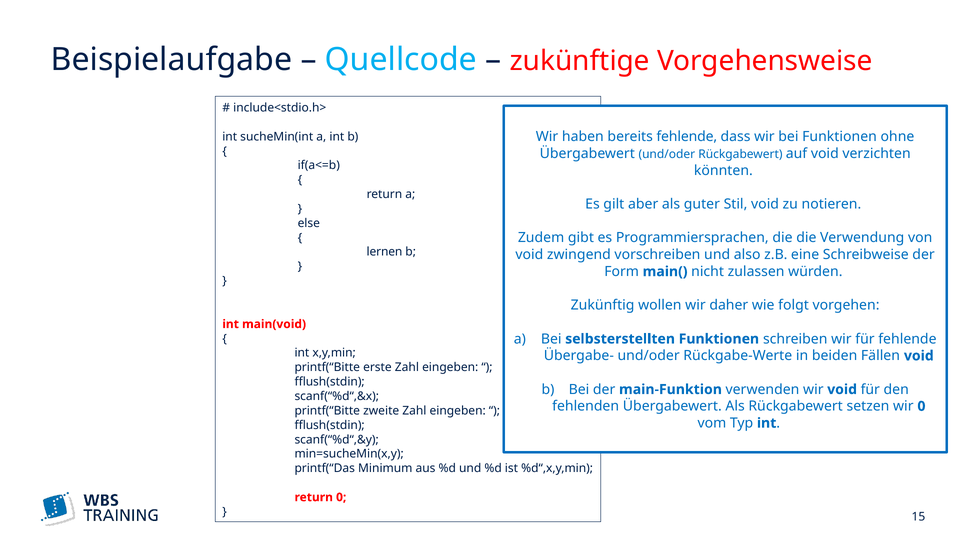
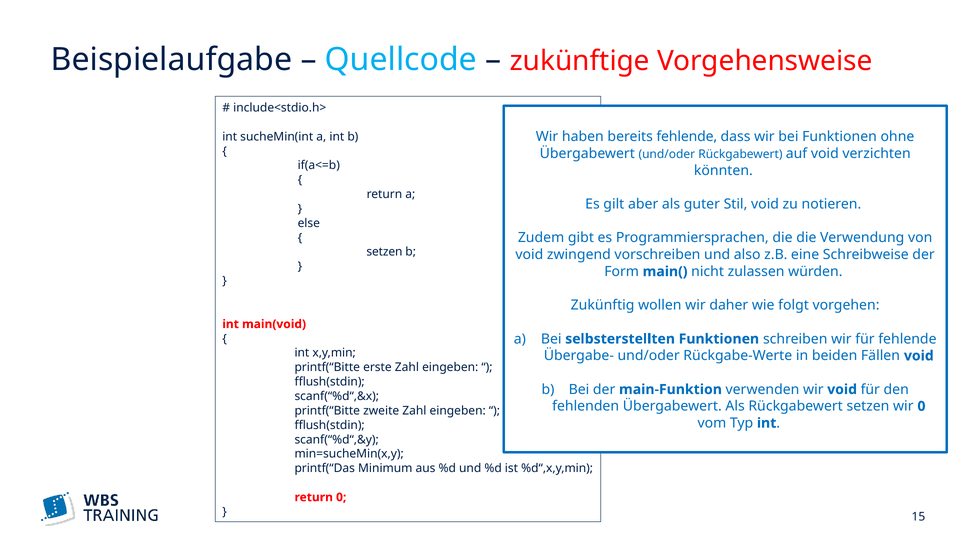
lernen: lernen -> setzen (384, 252)
